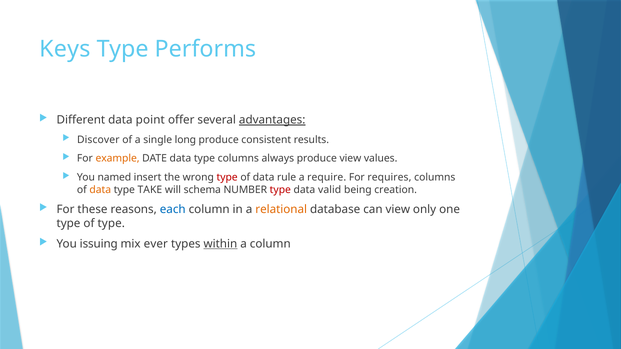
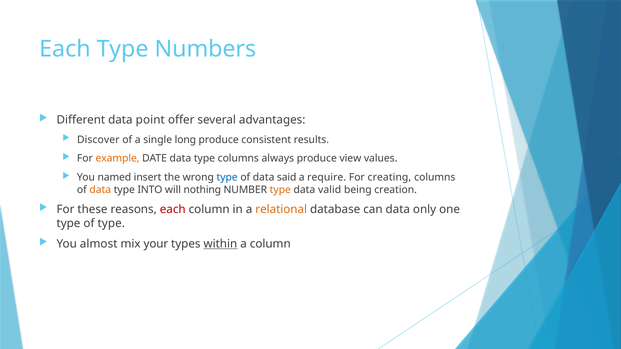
Keys: Keys -> Each (65, 49)
Performs: Performs -> Numbers (205, 49)
advantages underline: present -> none (272, 120)
type colour: red -> blue (227, 177)
rule: rule -> said (287, 177)
requires: requires -> creating (389, 177)
TAKE: TAKE -> INTO (150, 190)
schema: schema -> nothing (202, 190)
type colour: red -> orange (280, 190)
each colour: blue -> red (173, 210)
can view: view -> data (398, 210)
issuing: issuing -> almost (99, 244)
ever: ever -> your (156, 244)
